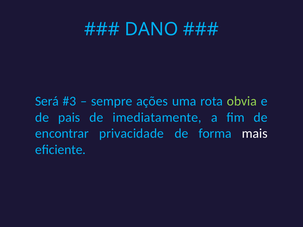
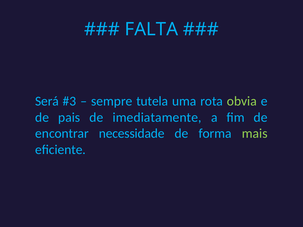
DANO: DANO -> FALTA (151, 29)
ações: ações -> tutela (152, 101)
privacidade: privacidade -> necessidade (132, 134)
mais colour: white -> light green (255, 134)
